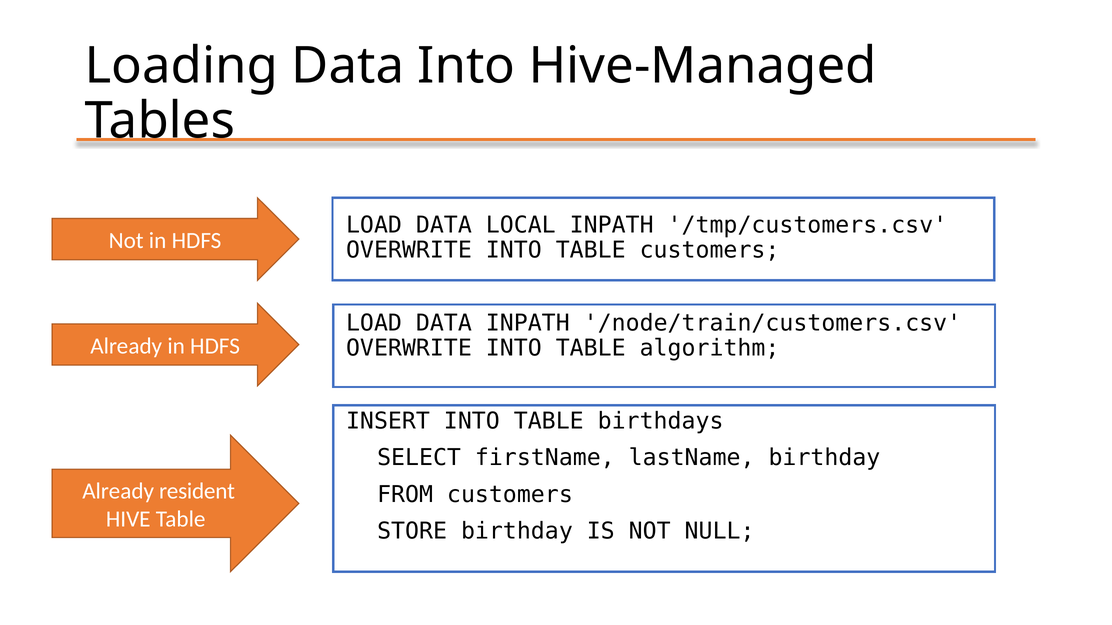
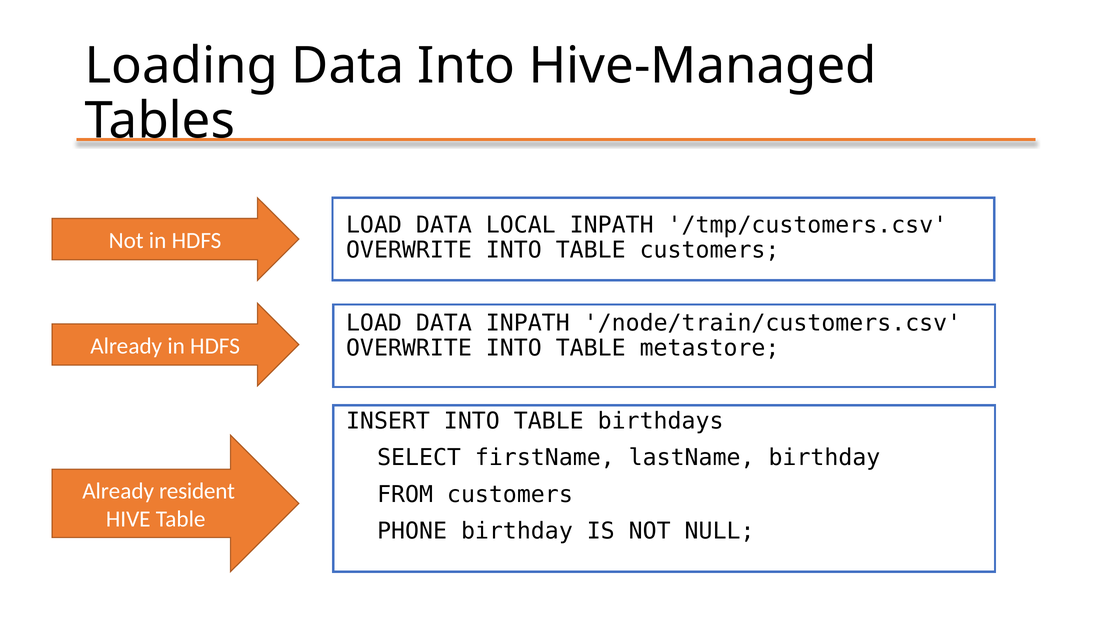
algorithm: algorithm -> metastore (710, 348)
STORE: STORE -> PHONE (412, 531)
